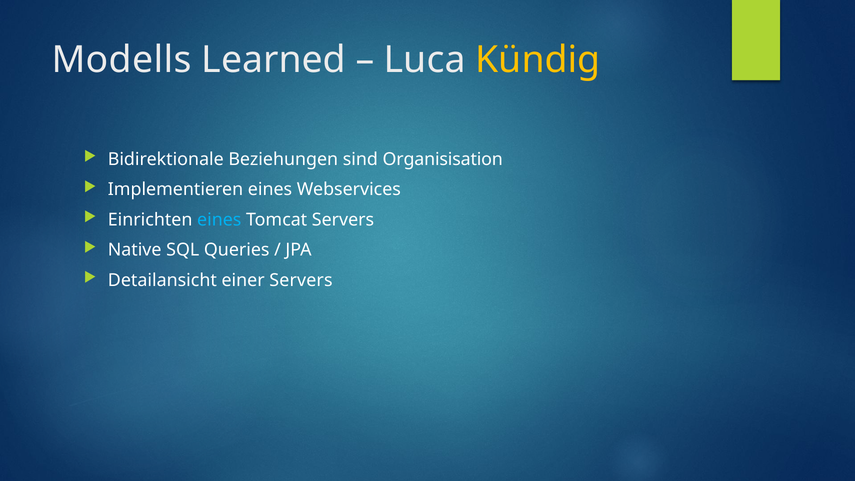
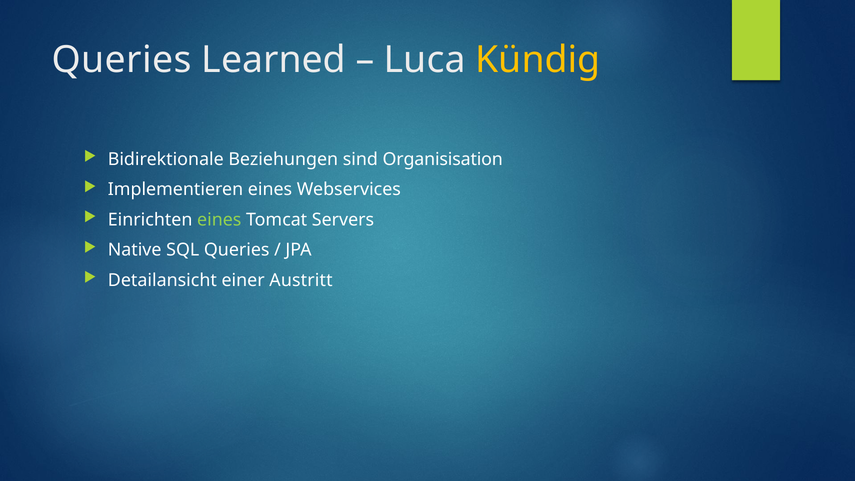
Modells: Modells -> Queries (122, 60)
eines colour: light blue -> light green (219, 220)
einer Servers: Servers -> Austritt (301, 280)
